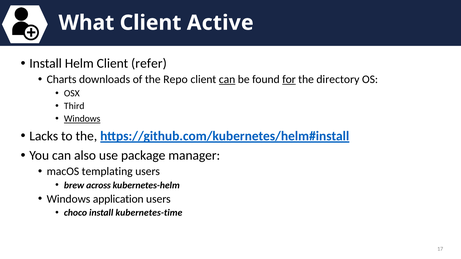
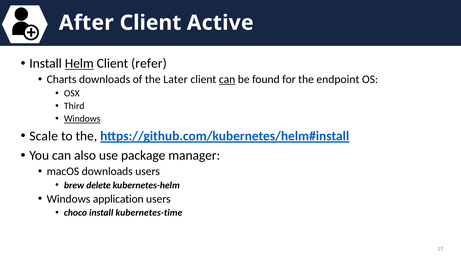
What: What -> After (86, 23)
Helm underline: none -> present (79, 64)
Repo: Repo -> Later (176, 80)
for underline: present -> none (289, 80)
directory: directory -> endpoint (338, 80)
Lacks: Lacks -> Scale (44, 136)
macOS templating: templating -> downloads (107, 172)
across: across -> delete (98, 185)
